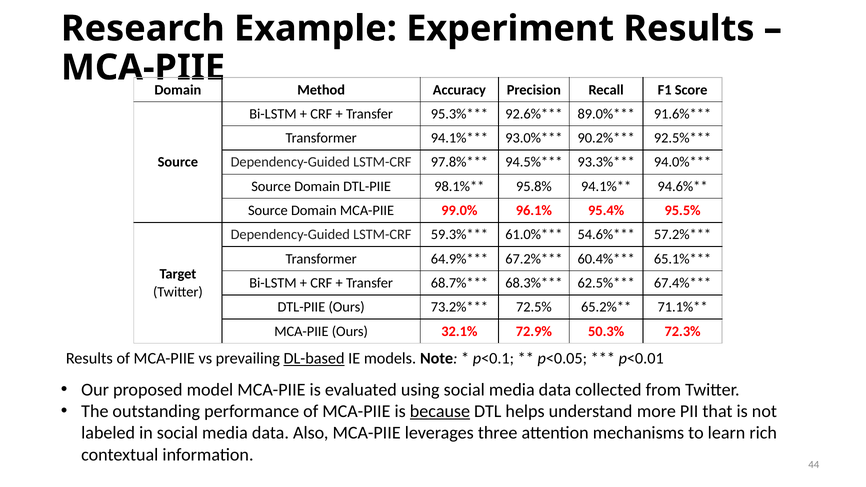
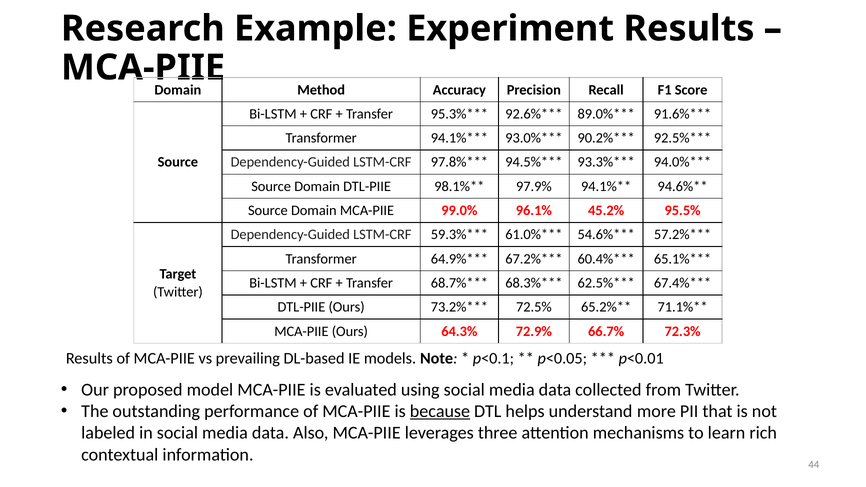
95.8%: 95.8% -> 97.9% (534, 186)
95.4%: 95.4% -> 45.2% (606, 211)
32.1%: 32.1% -> 64.3% (459, 331)
50.3%: 50.3% -> 66.7% (606, 331)
DL-based underline: present -> none (314, 359)
